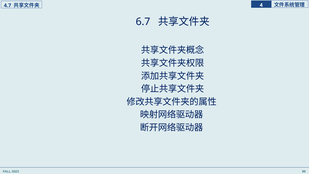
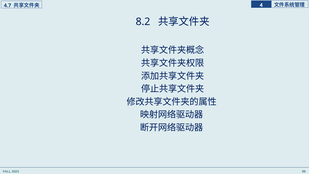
6.7: 6.7 -> 8.2 (143, 22)
